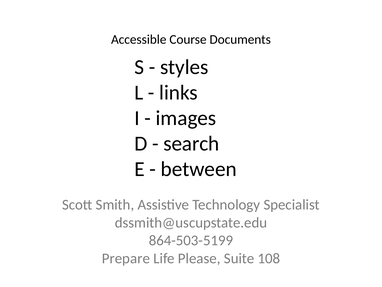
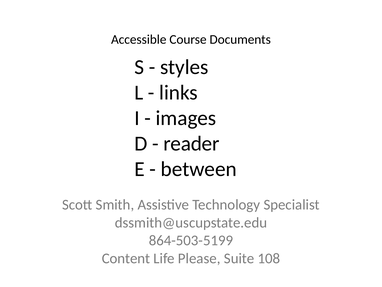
search: search -> reader (191, 143)
Prepare: Prepare -> Content (126, 258)
